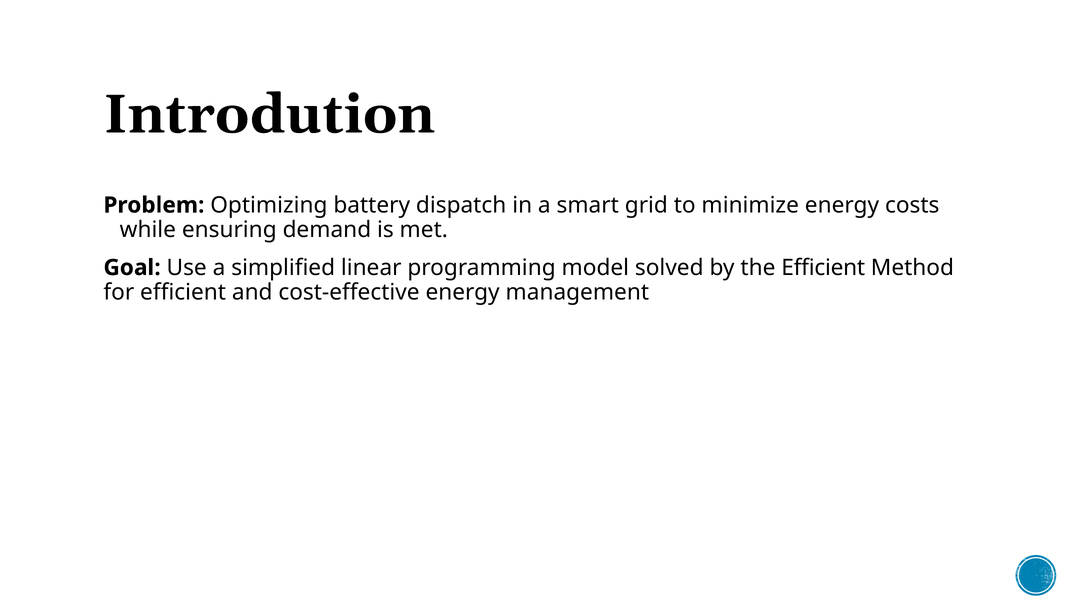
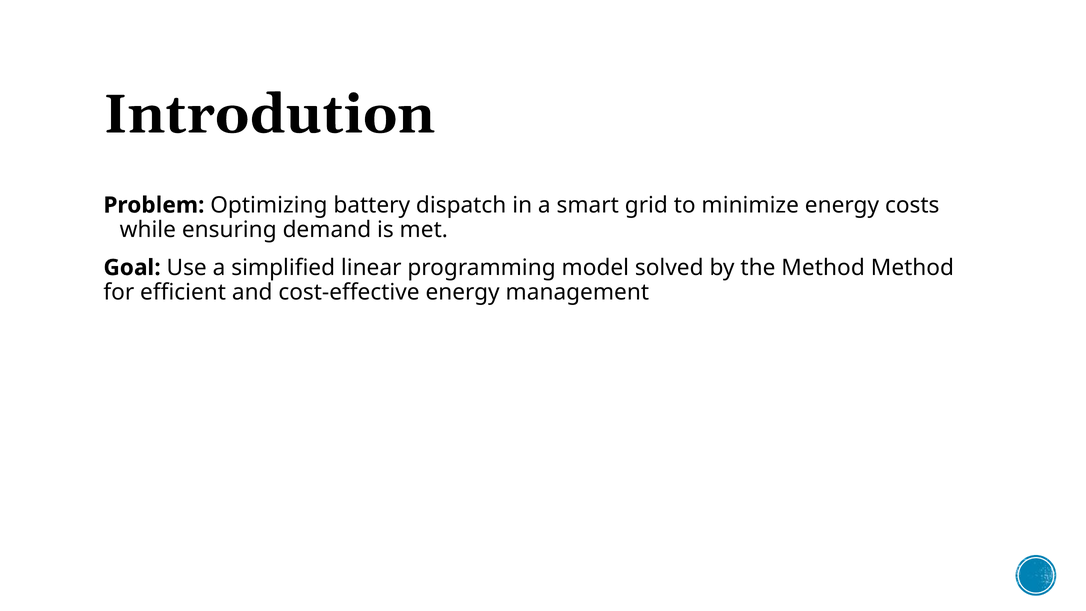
the Efficient: Efficient -> Method (823, 268)
